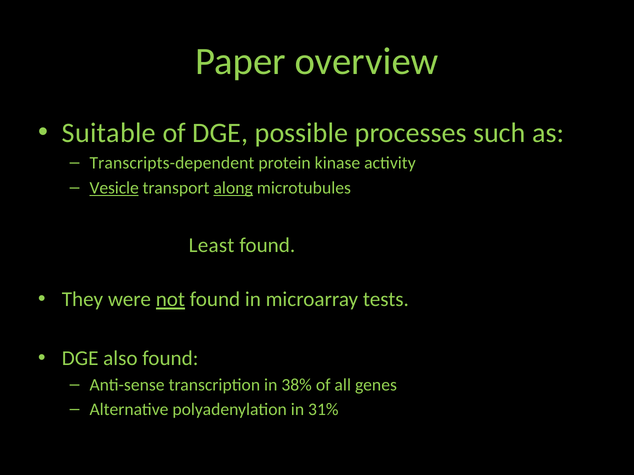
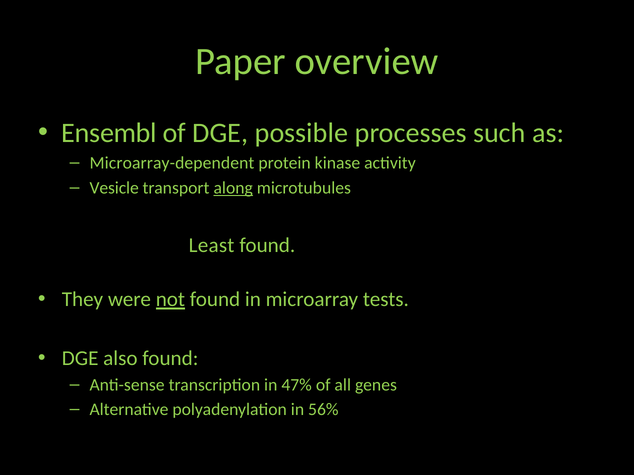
Suitable: Suitable -> Ensembl (109, 133)
Transcripts-dependent: Transcripts-dependent -> Microarray-dependent (172, 163)
Vesicle underline: present -> none (114, 188)
38%: 38% -> 47% (297, 385)
31%: 31% -> 56% (323, 410)
